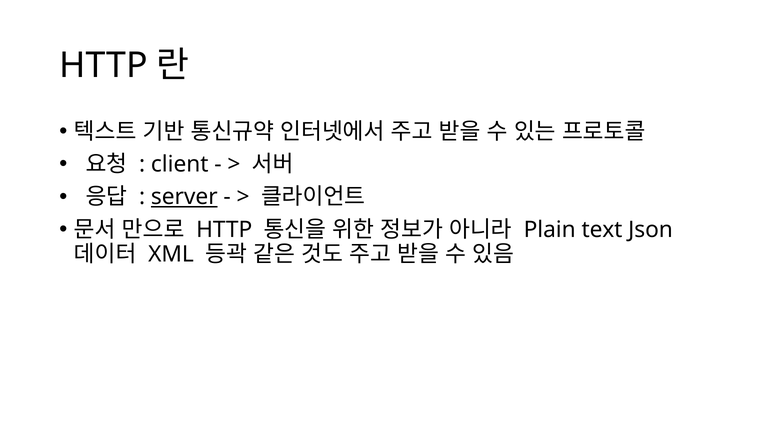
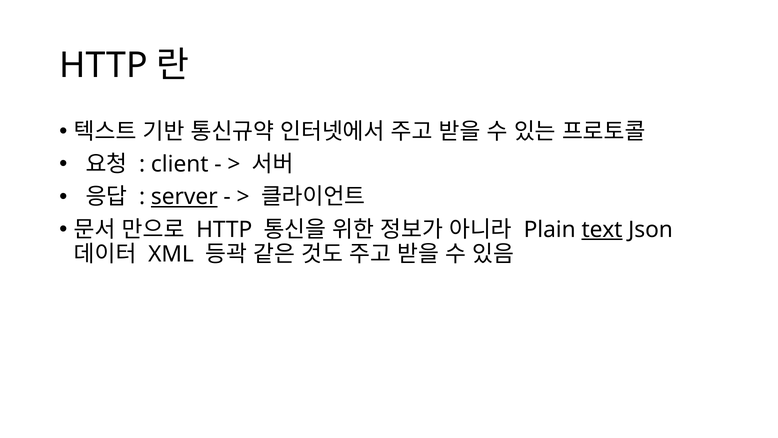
text underline: none -> present (602, 229)
